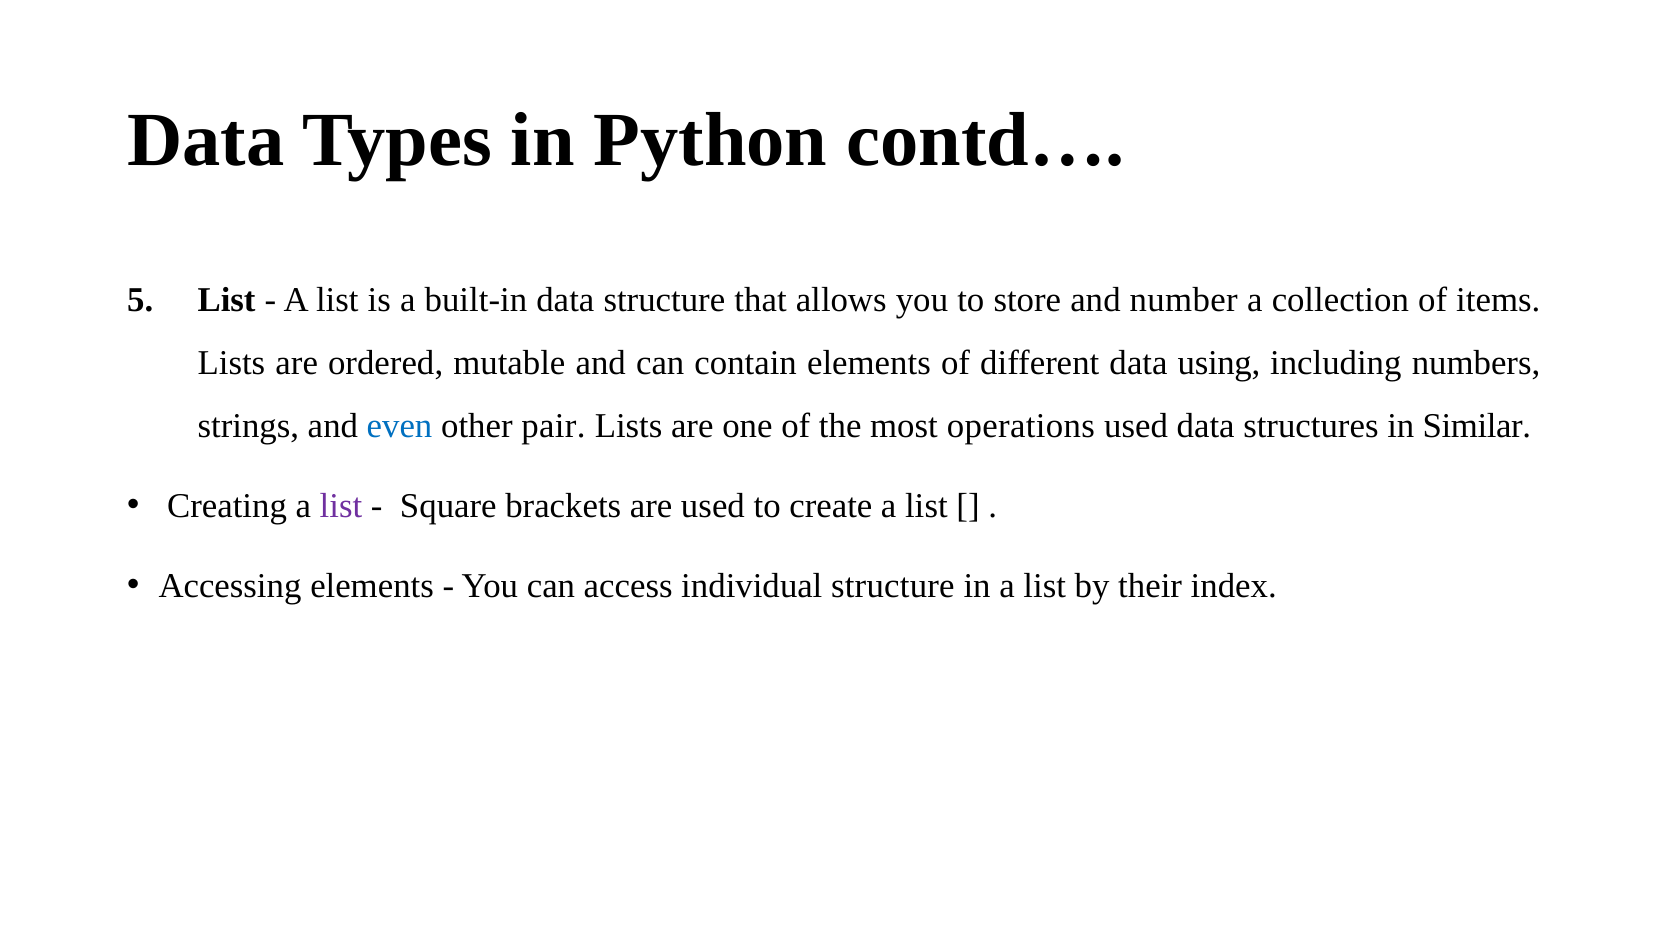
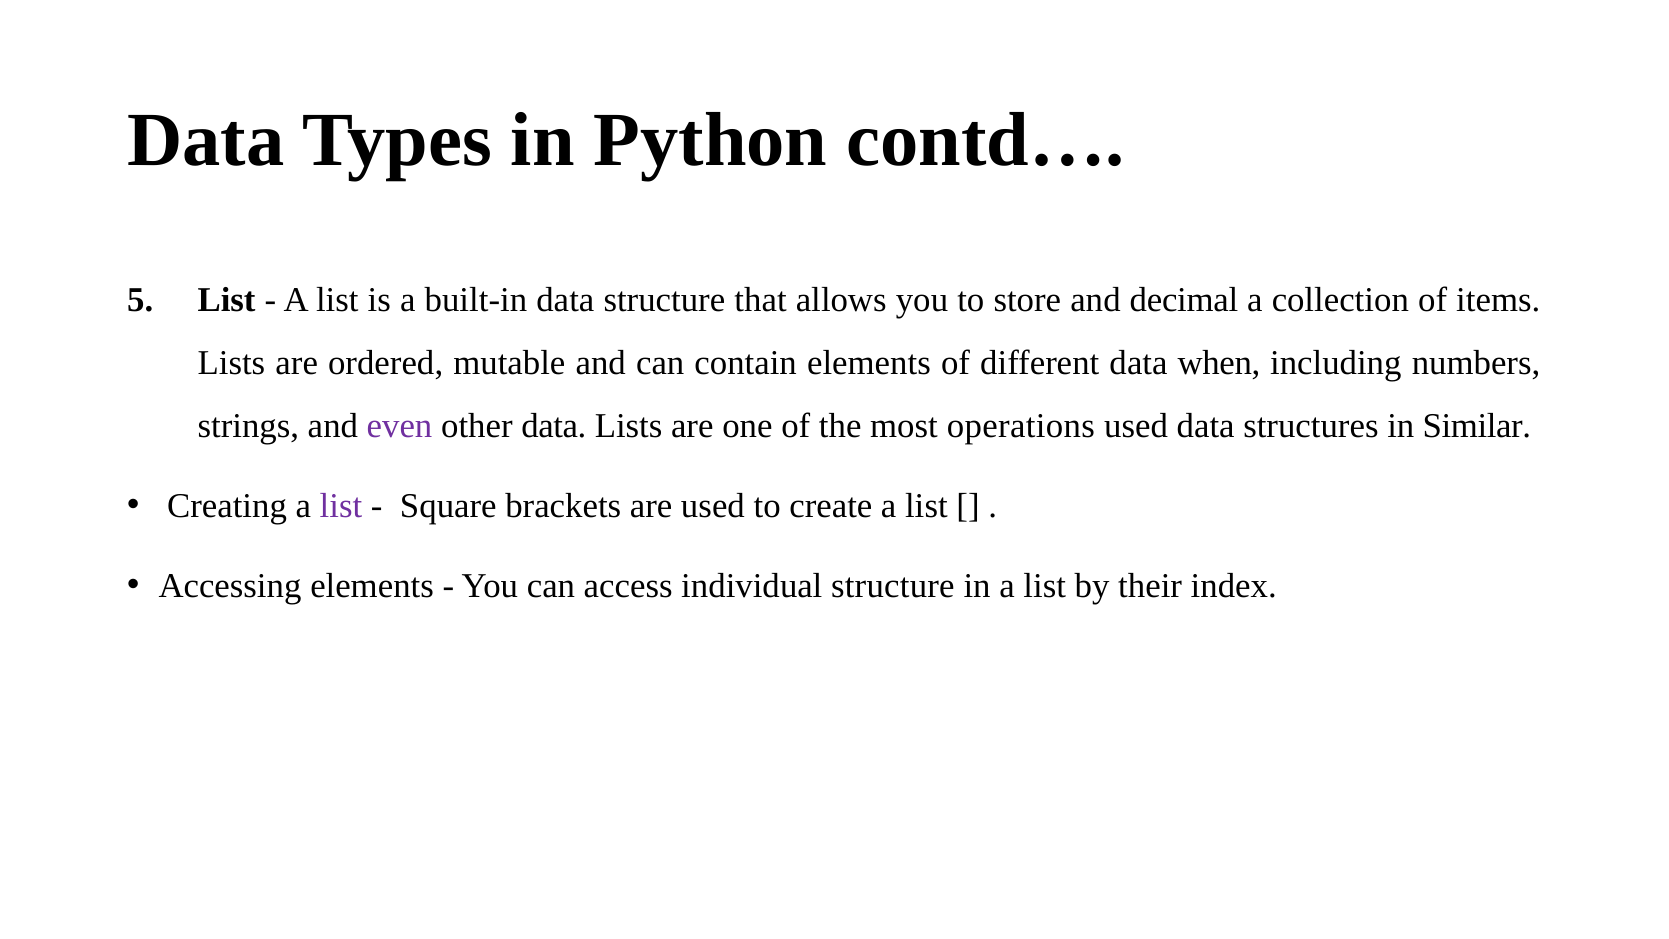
number: number -> decimal (1184, 300)
using: using -> when (1219, 363)
even colour: blue -> purple (400, 426)
other pair: pair -> data (554, 426)
